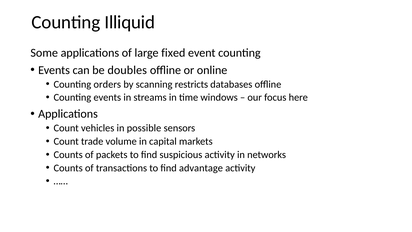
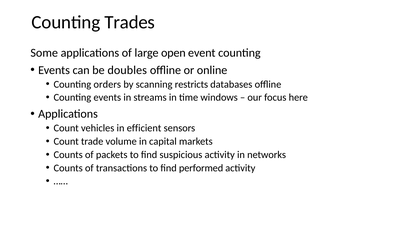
Illiquid: Illiquid -> Trades (130, 22)
fixed: fixed -> open (173, 53)
possible: possible -> efficient (144, 128)
advantage: advantage -> performed (201, 168)
